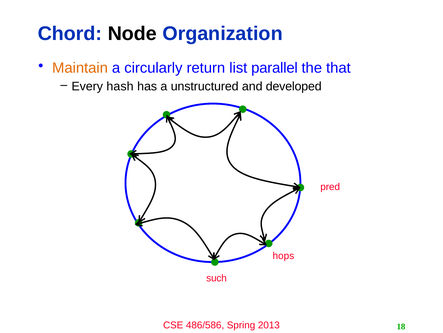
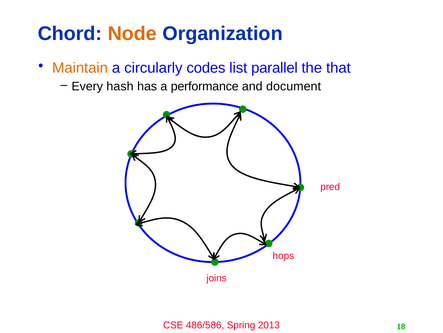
Node colour: black -> orange (132, 34)
return: return -> codes (206, 68)
unstructured: unstructured -> performance (205, 86)
developed: developed -> document (294, 86)
such: such -> joins (216, 278)
